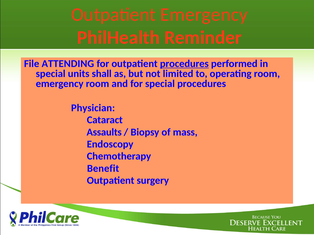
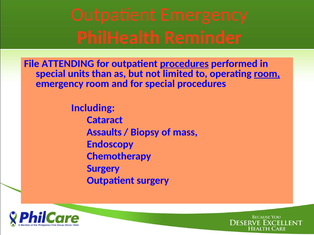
shall: shall -> than (102, 74)
room underline: none -> present (267, 74)
Physician: Physician -> Including (93, 108)
Benefit: Benefit -> Surgery (103, 169)
